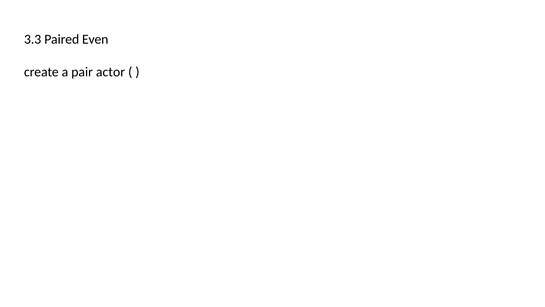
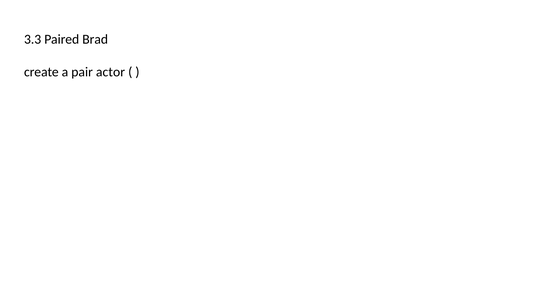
Even: Even -> Brad (95, 39)
